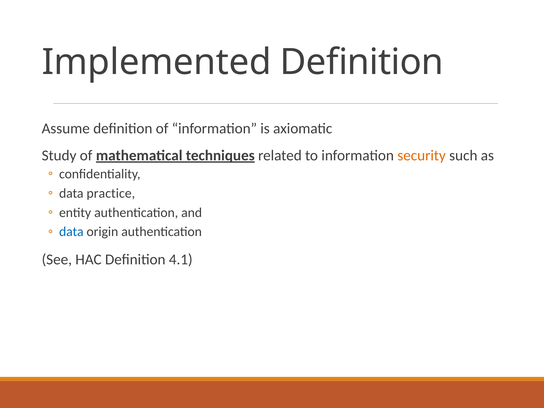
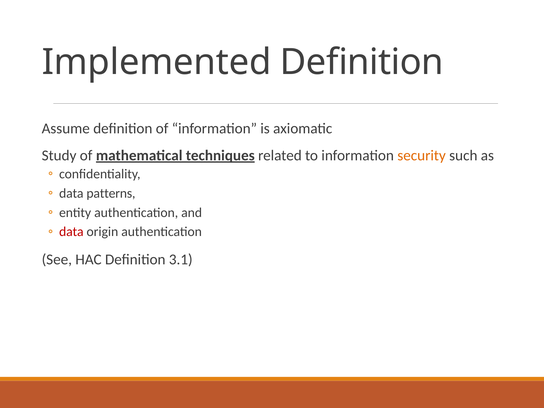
practice: practice -> patterns (111, 193)
data colour: blue -> red (71, 232)
4.1: 4.1 -> 3.1 (181, 259)
